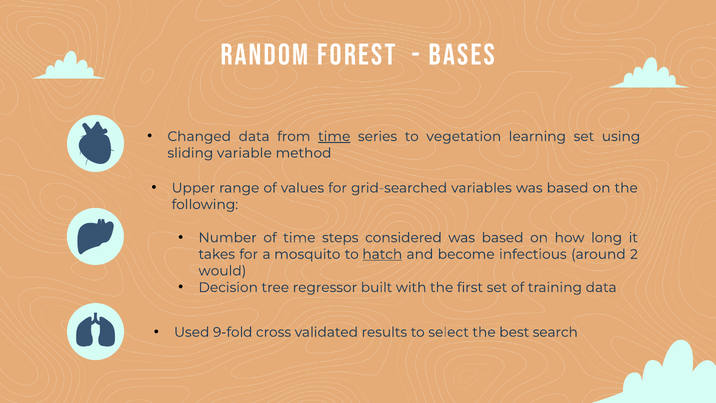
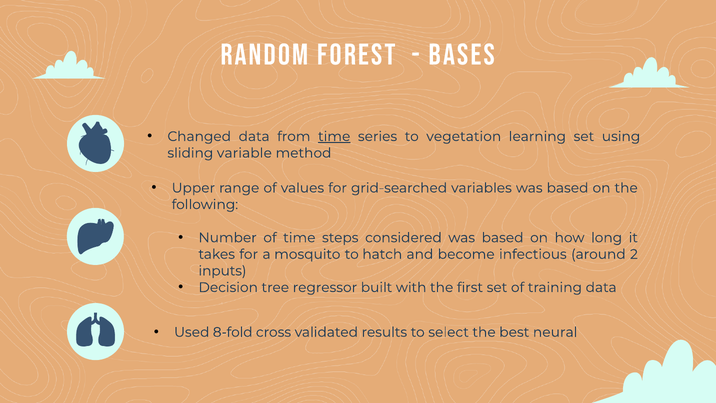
hatch underline: present -> none (382, 254)
would: would -> inputs (222, 271)
9-fold: 9-fold -> 8-fold (233, 332)
search: search -> neural (555, 332)
